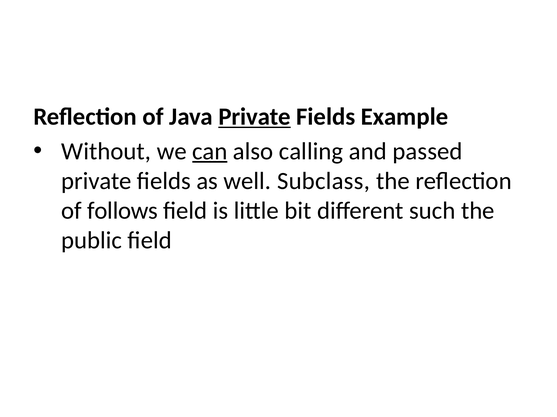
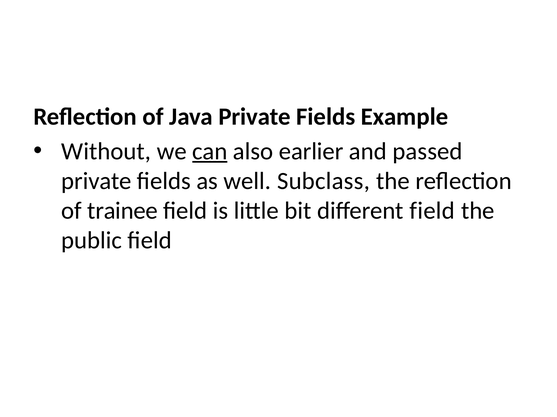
Private underline: present -> none (255, 117)
calling: calling -> earlier (311, 152)
follows: follows -> trainee (123, 211)
different such: such -> field (432, 211)
